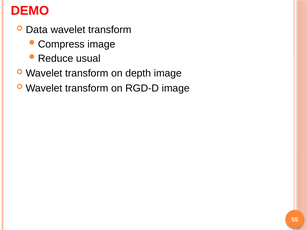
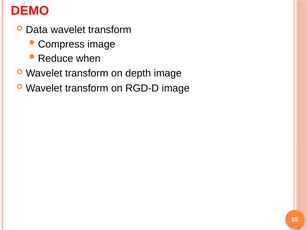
usual: usual -> when (88, 59)
